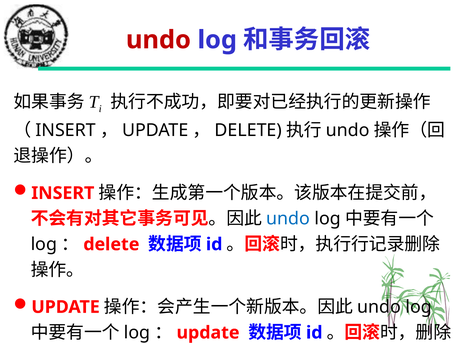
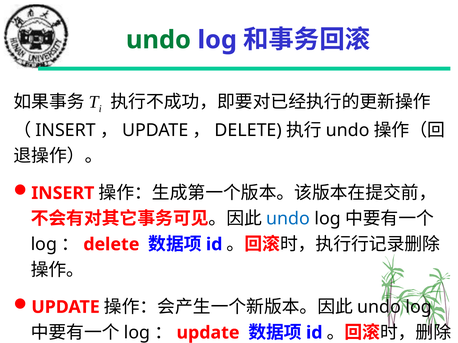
undo colour: red -> green (158, 40)
